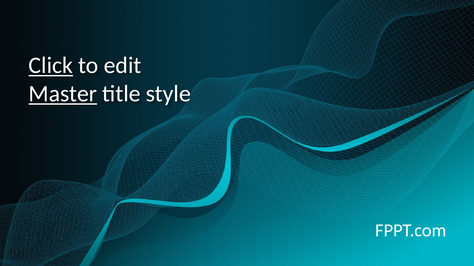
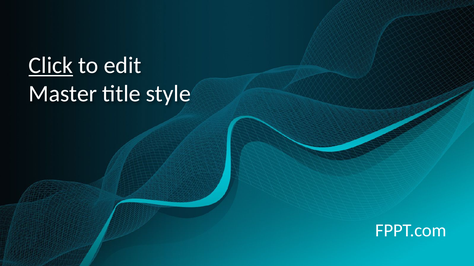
Master underline: present -> none (63, 94)
